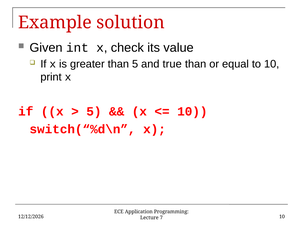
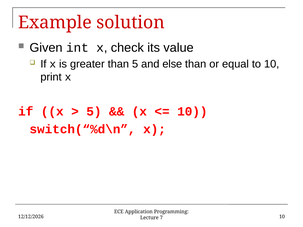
true: true -> else (172, 64)
